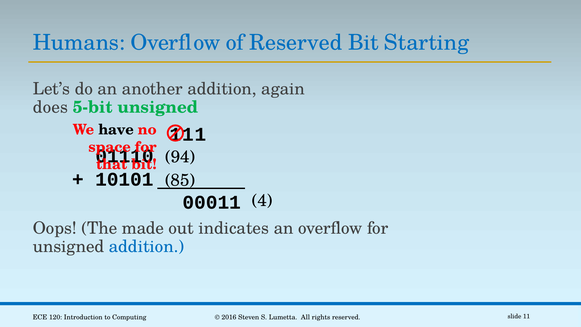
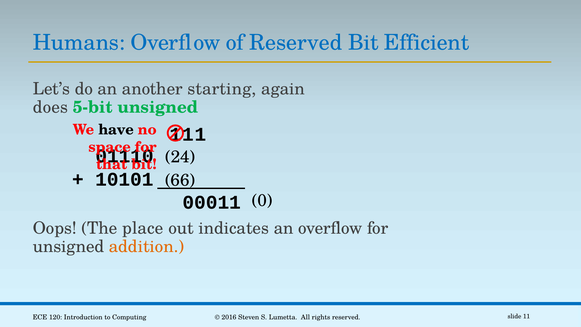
Starting: Starting -> Efficient (427, 43)
another addition: addition -> starting (222, 89)
94: 94 -> 24 (180, 157)
85: 85 -> 66 (180, 180)
0 4: 4 -> 0 (262, 200)
made: made -> place (143, 228)
addition colour: blue -> orange (146, 246)
